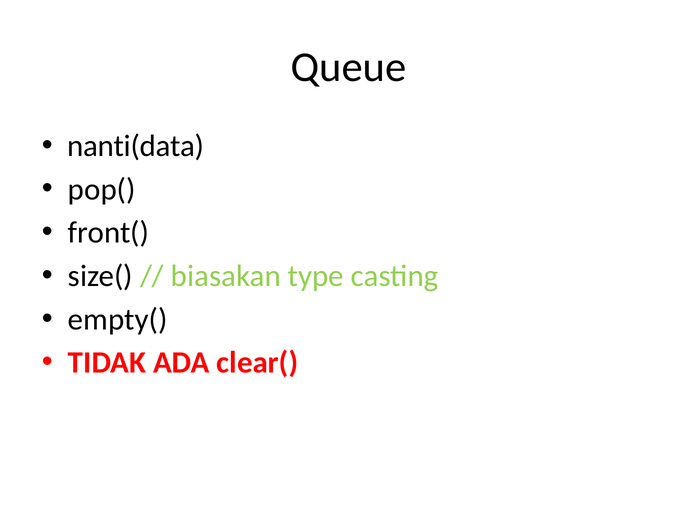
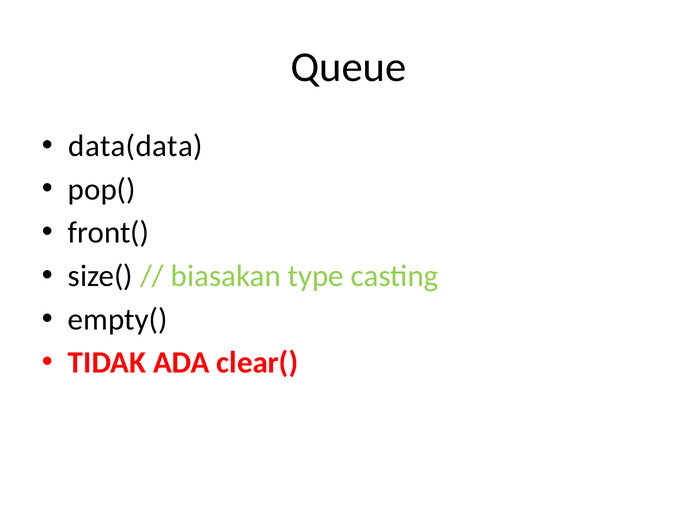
nanti(data: nanti(data -> data(data (136, 146)
